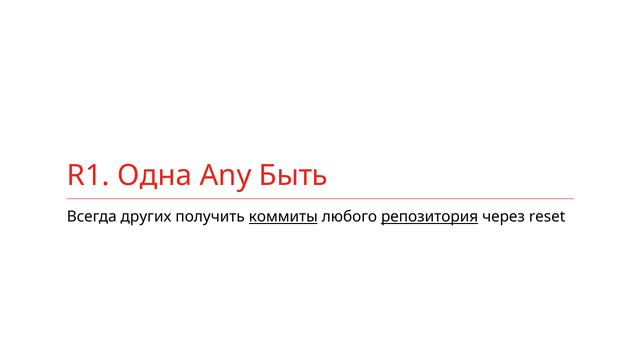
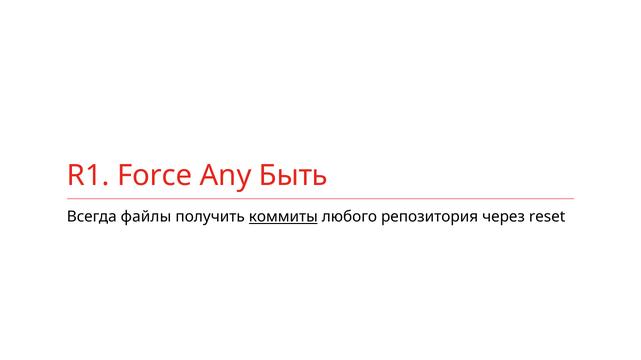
Одна: Одна -> Force (155, 176)
других: других -> файлы (146, 217)
репозитория underline: present -> none (430, 217)
